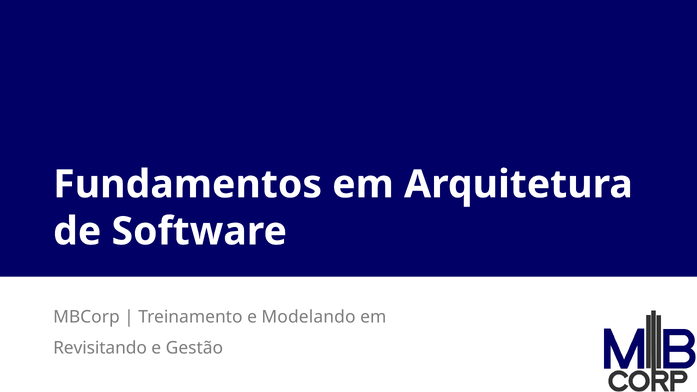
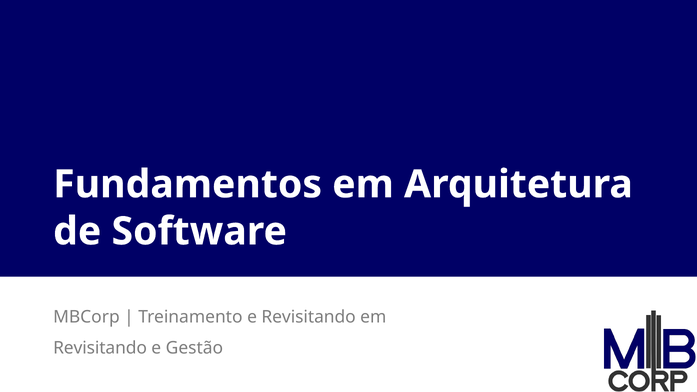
e Modelando: Modelando -> Revisitando (309, 317)
